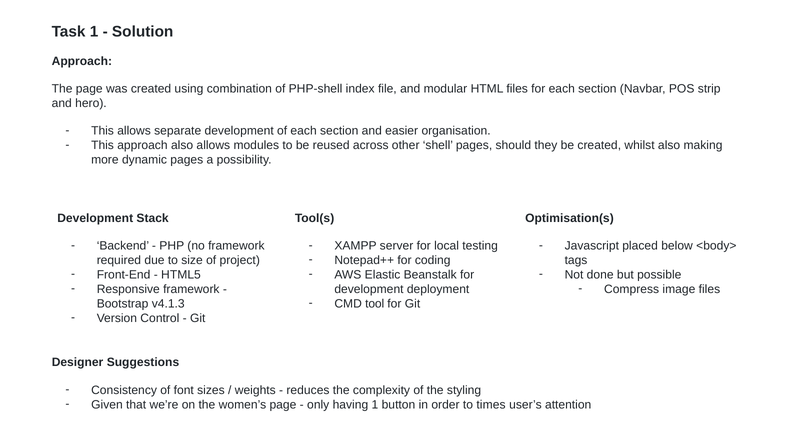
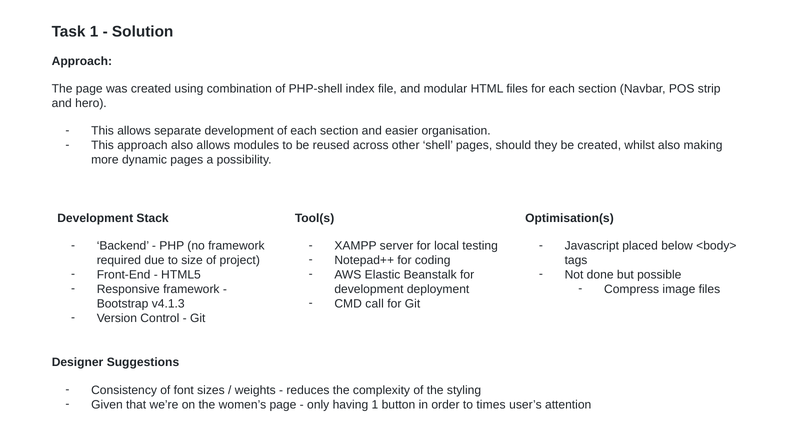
tool: tool -> call (375, 304)
